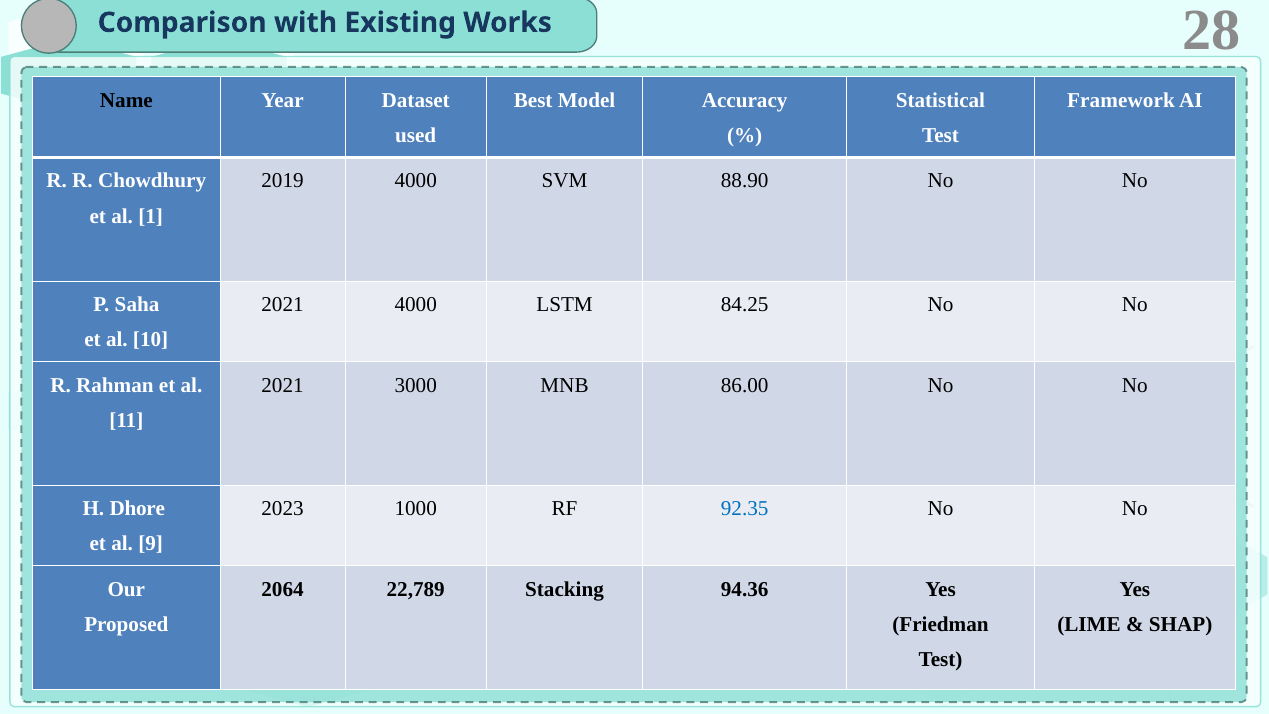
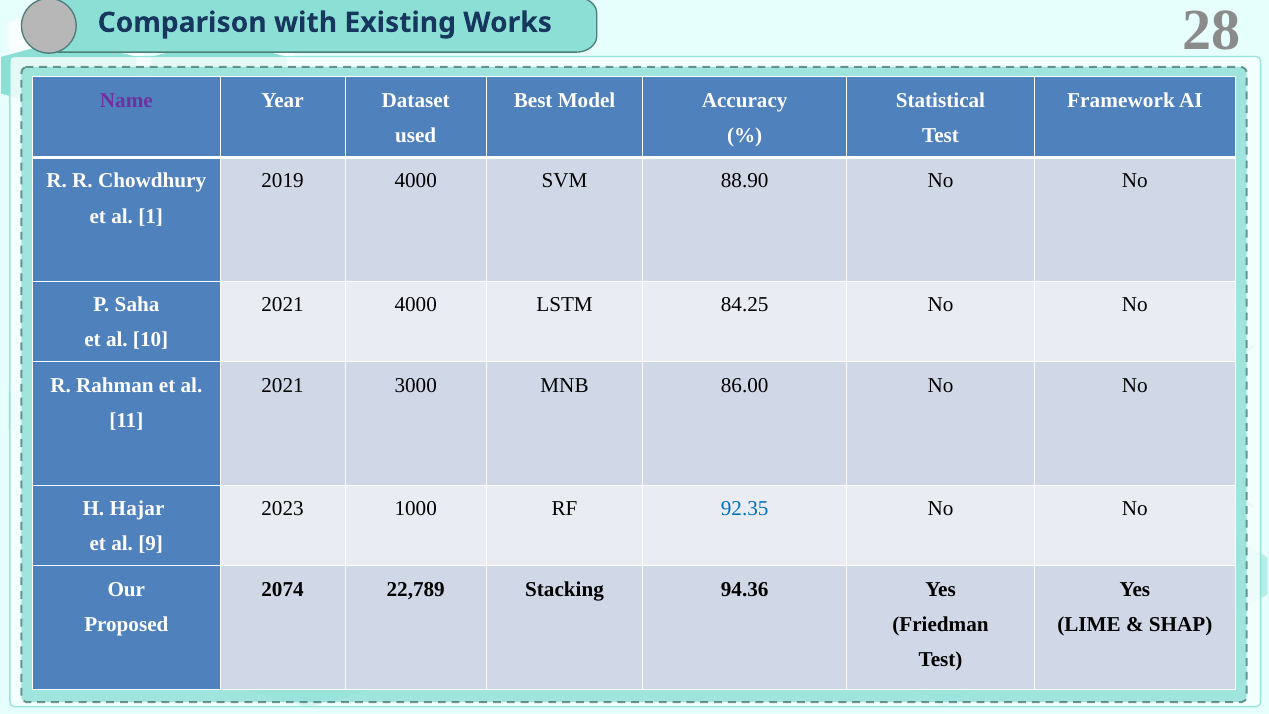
Name colour: black -> purple (126, 100)
Dhore: Dhore -> Hajar (137, 508)
2064: 2064 -> 2074 (283, 589)
